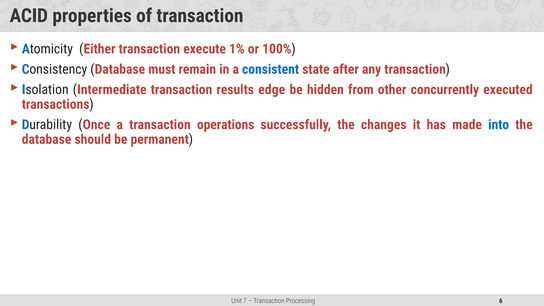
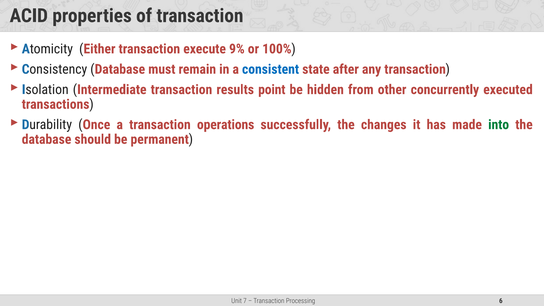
1%: 1% -> 9% (237, 49)
edge: edge -> point (272, 90)
into colour: blue -> green (499, 125)
